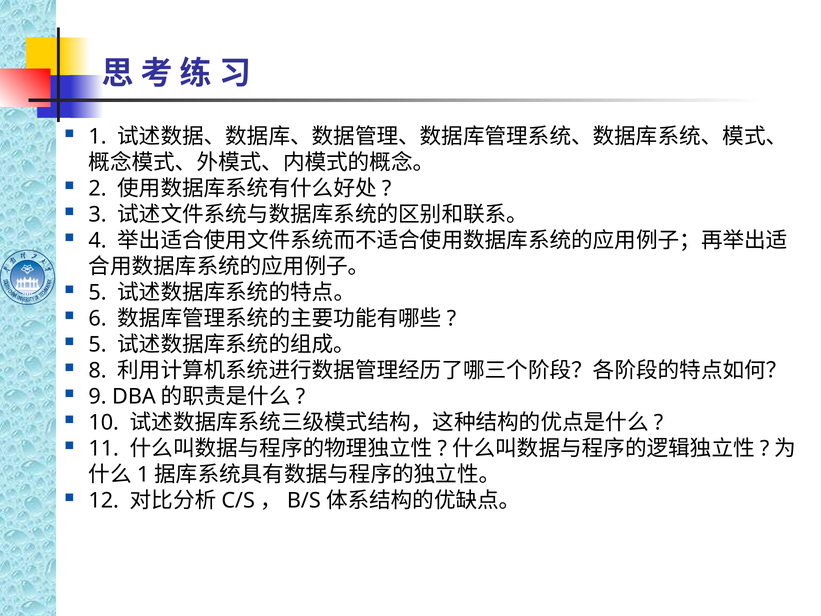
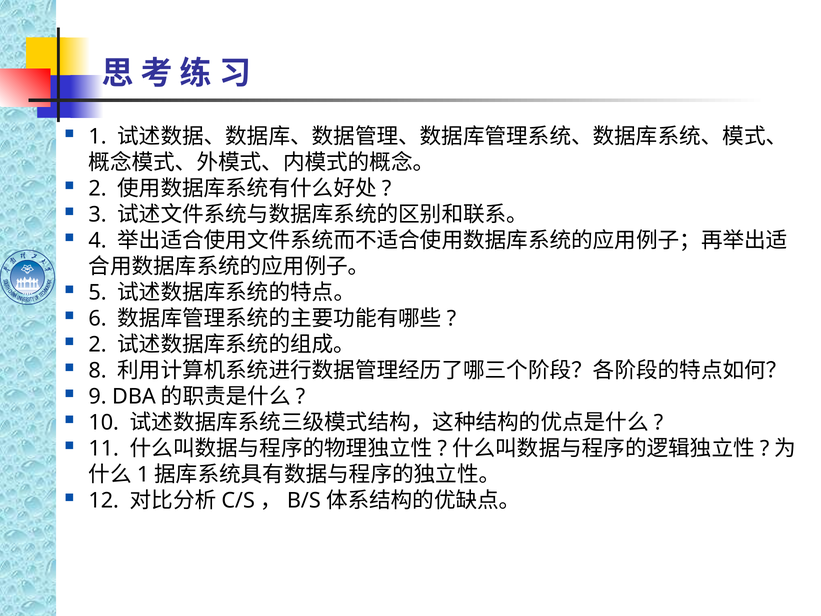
5: 5 -> 2 (98, 344)
